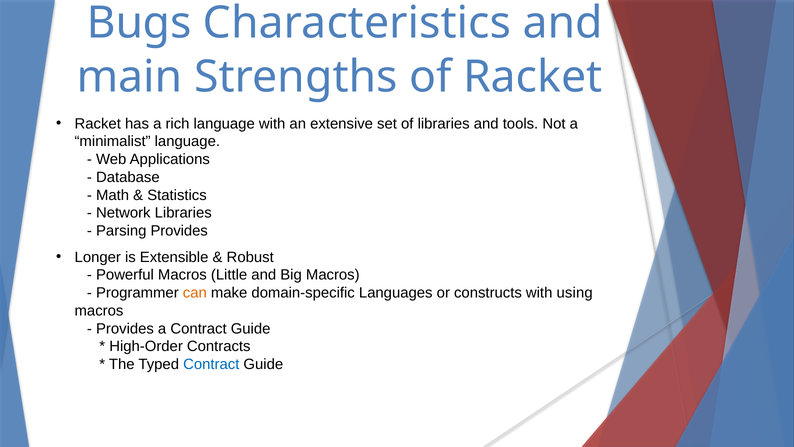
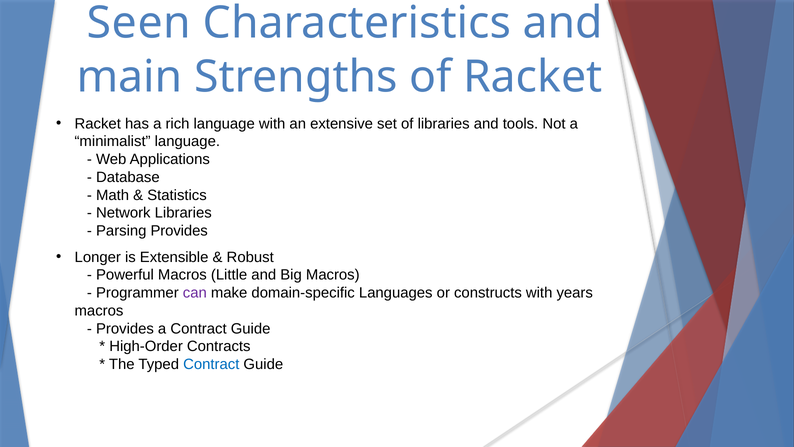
Bugs: Bugs -> Seen (139, 23)
can colour: orange -> purple (195, 293)
using: using -> years (575, 293)
